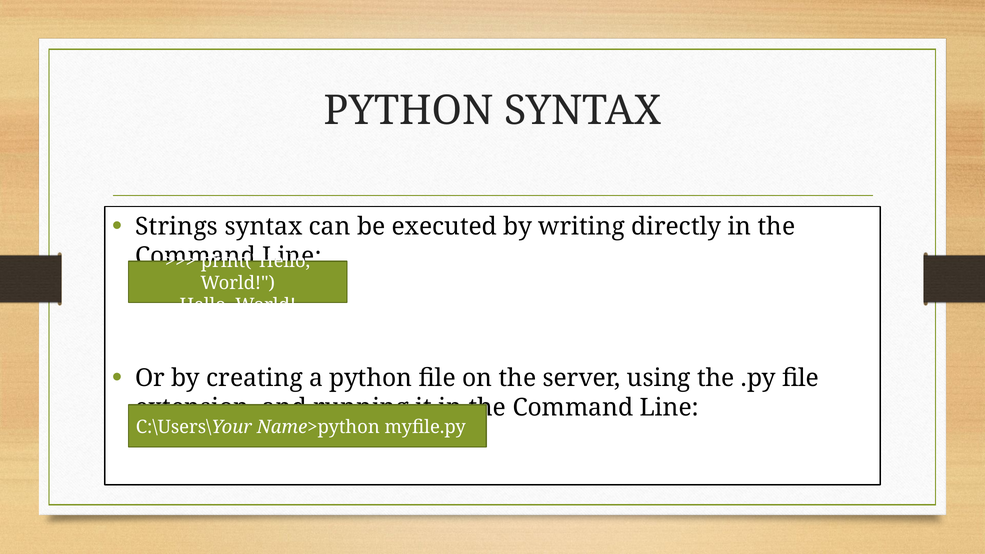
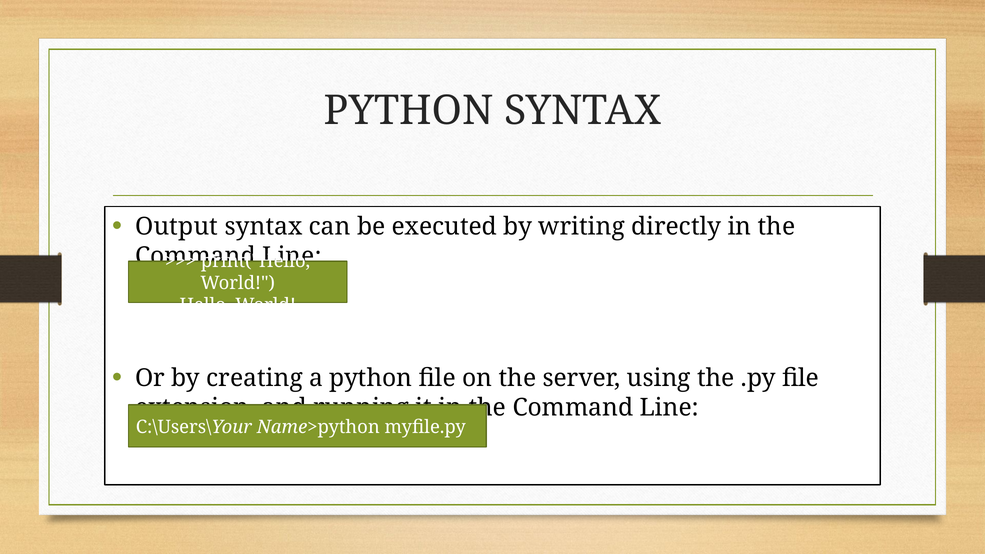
Strings: Strings -> Output (177, 227)
